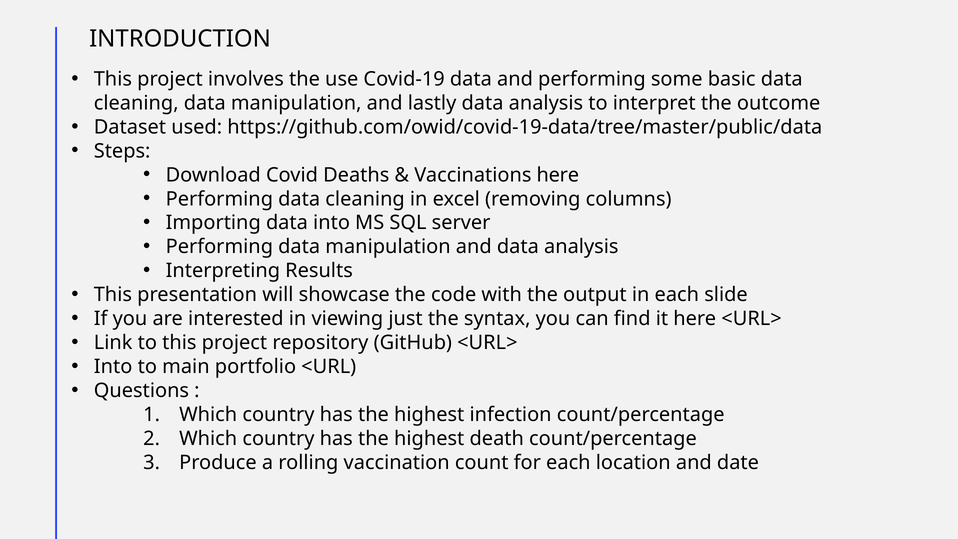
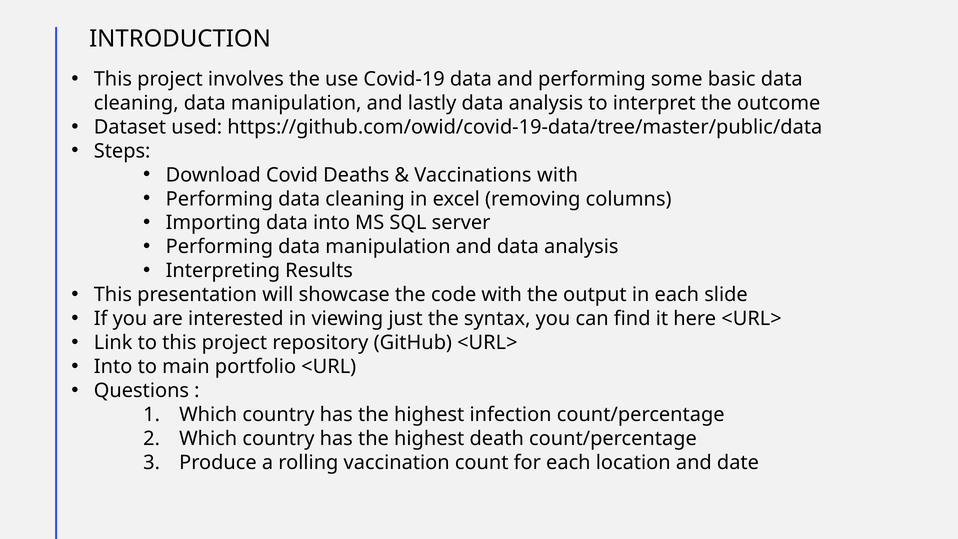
Vaccinations here: here -> with (558, 175)
